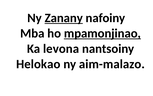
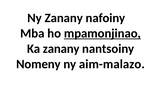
Zanany underline: present -> none (64, 18)
Ka levona: levona -> zanany (61, 48)
Helokao: Helokao -> Nomeny (38, 64)
